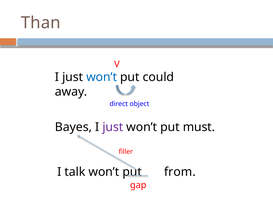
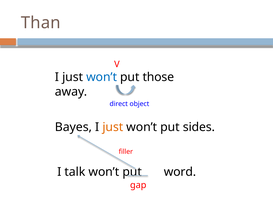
could: could -> those (158, 77)
just colour: purple -> orange (113, 127)
must: must -> sides (199, 127)
from: from -> word (180, 172)
